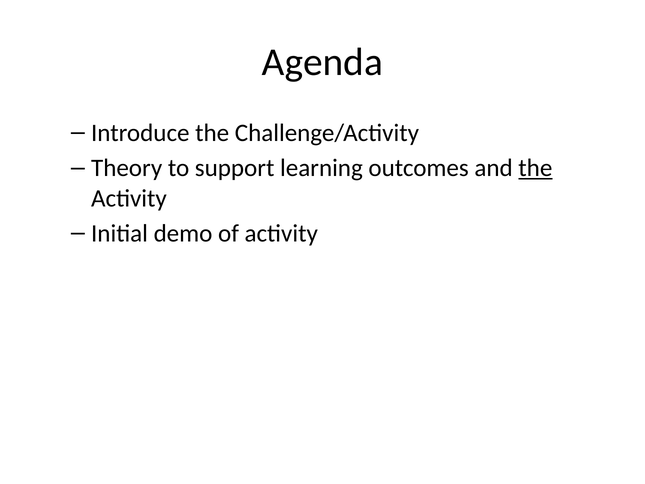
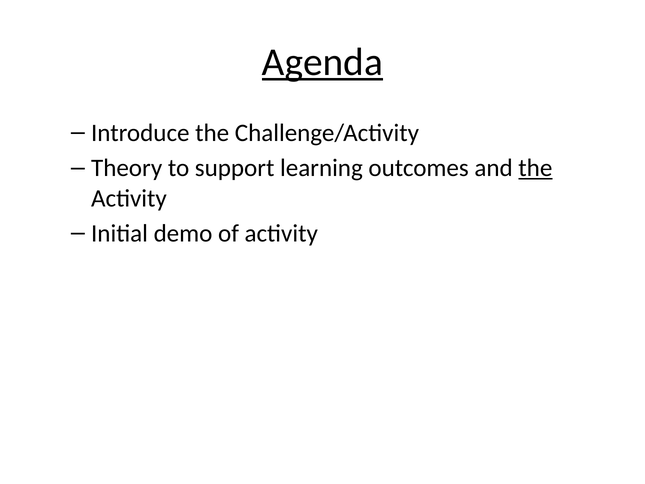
Agenda underline: none -> present (322, 62)
